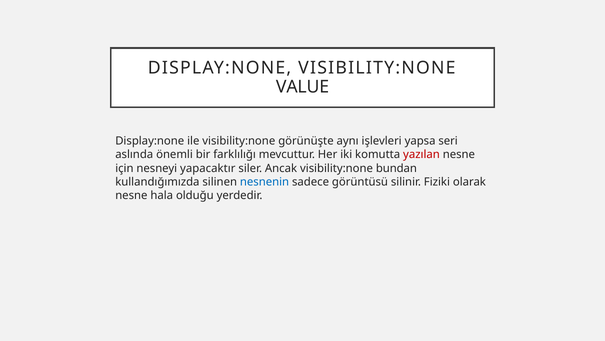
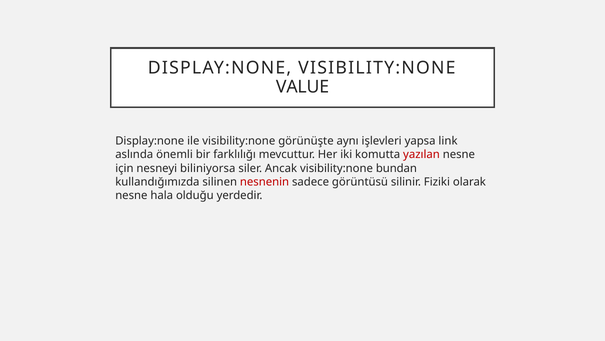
seri: seri -> link (448, 141)
yapacaktır: yapacaktır -> biliniyorsa (208, 168)
nesnenin colour: blue -> red (265, 182)
